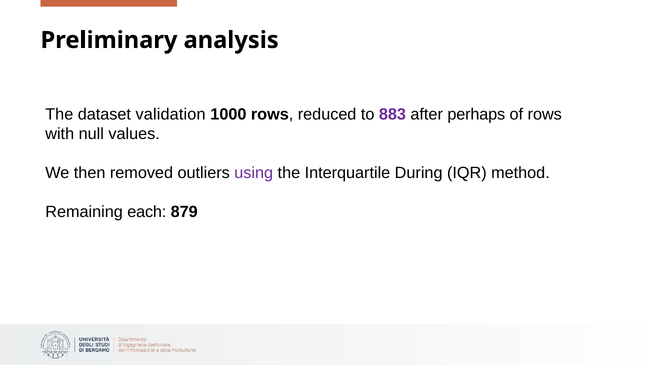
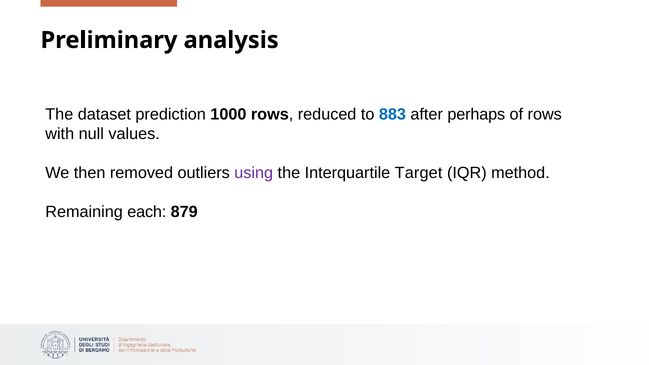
validation: validation -> prediction (171, 115)
883 colour: purple -> blue (392, 115)
During: During -> Target (419, 173)
